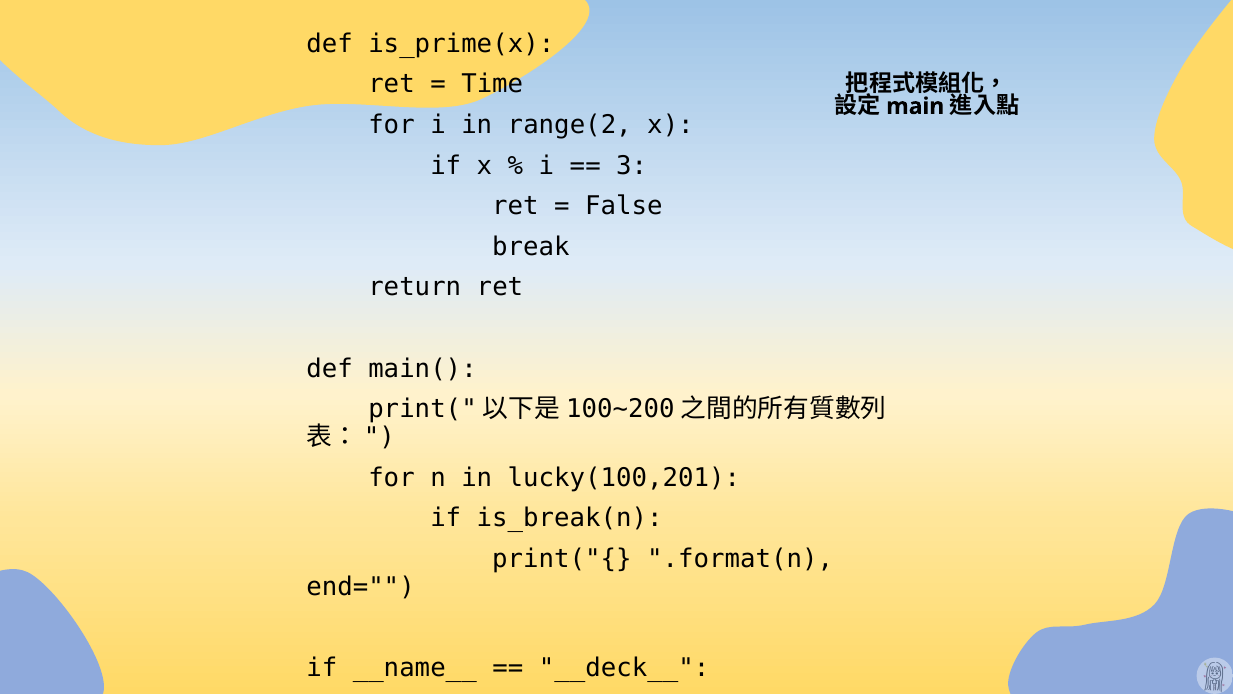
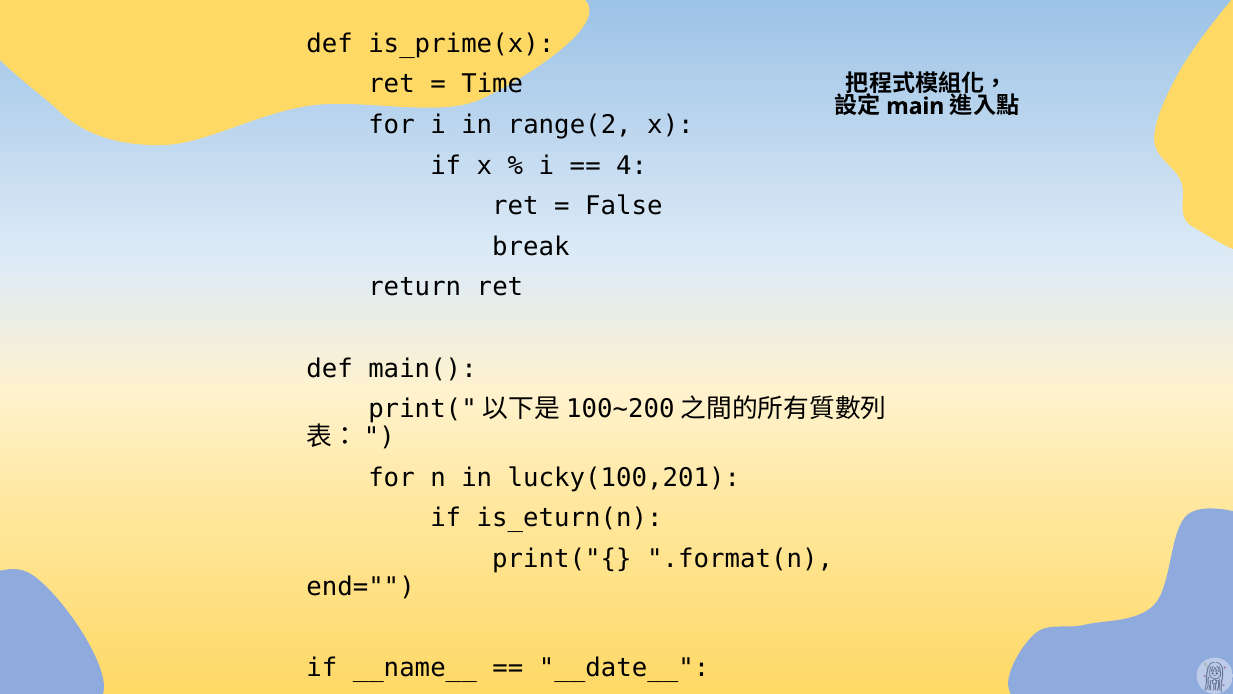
3: 3 -> 4 (632, 166)
is_break(n: is_break(n -> is_eturn(n (570, 518)
__deck__: __deck__ -> __date__ (624, 668)
